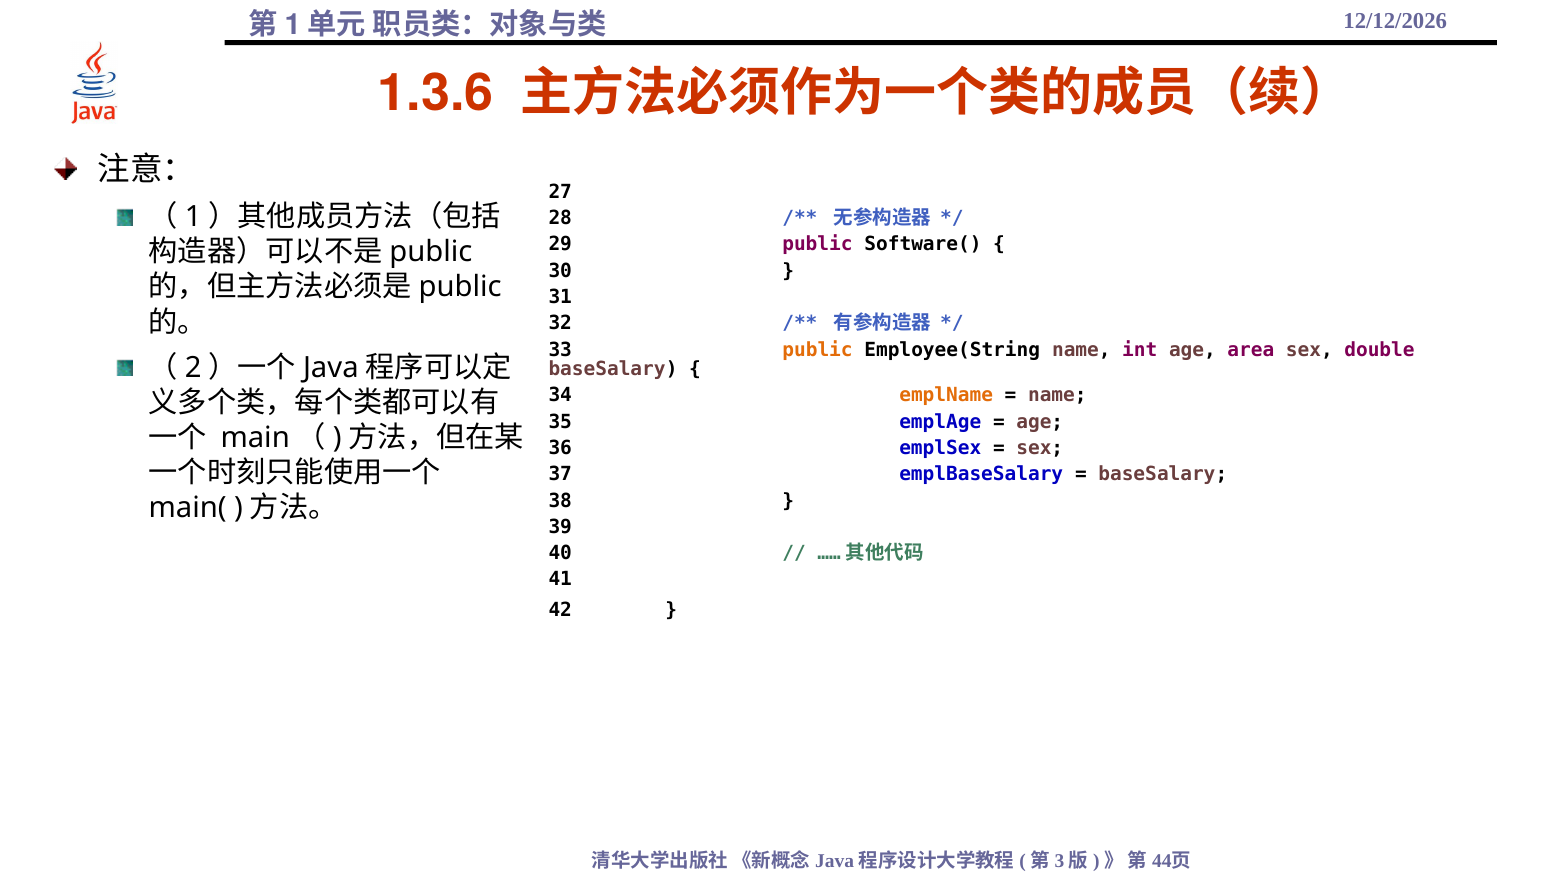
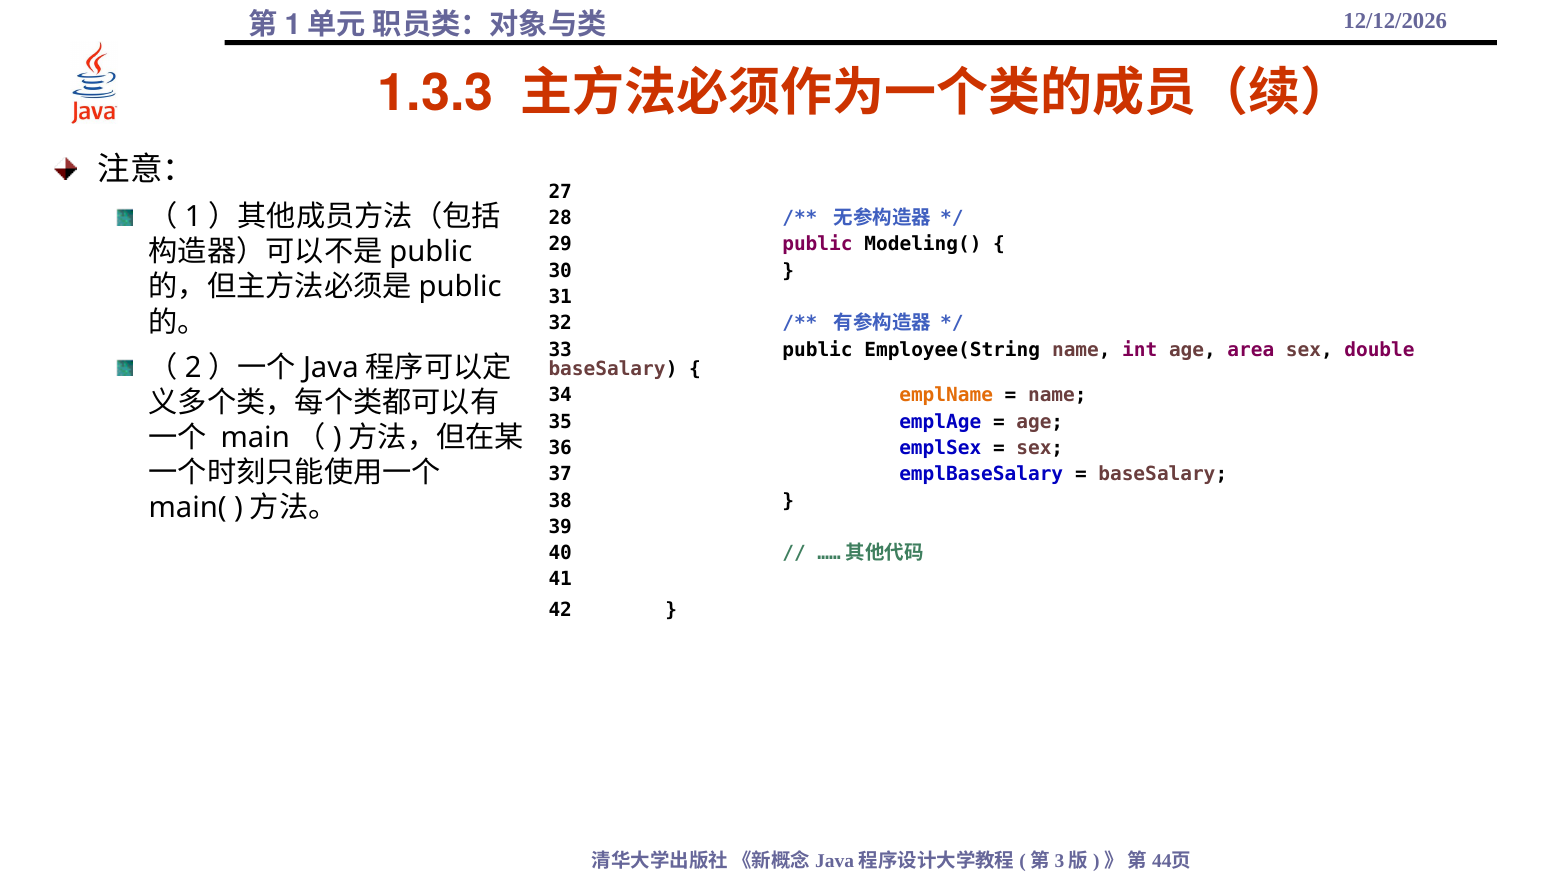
1.3.6: 1.3.6 -> 1.3.3 (436, 94)
Software(: Software( -> Modeling( (923, 245)
public colour: orange -> black (818, 350)
